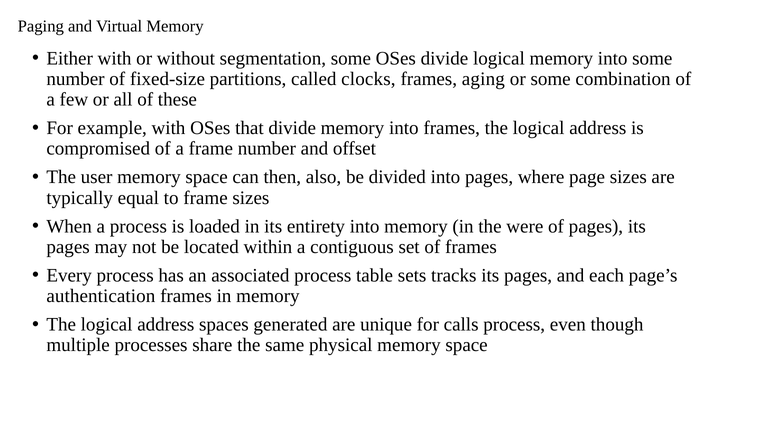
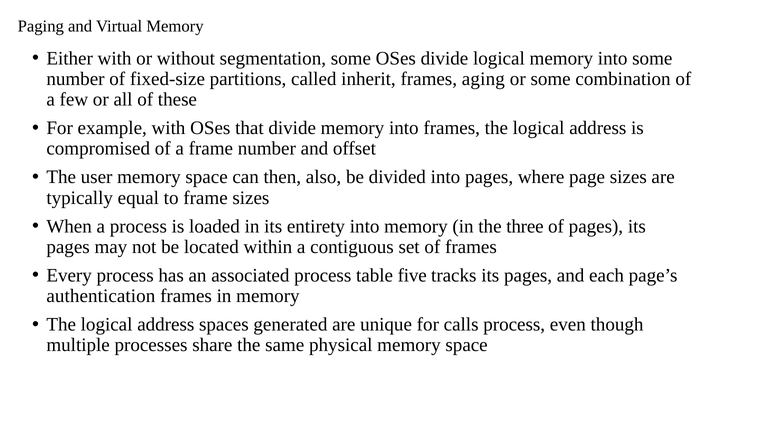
clocks: clocks -> inherit (369, 79)
were: were -> three (525, 226)
sets: sets -> five (412, 275)
